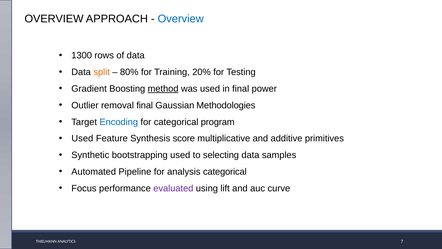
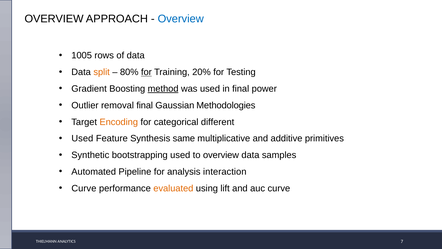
1300: 1300 -> 1005 (82, 55)
for underline: none -> present (146, 72)
Encoding colour: blue -> orange (119, 122)
program: program -> different (218, 122)
score: score -> same (184, 138)
to selecting: selecting -> overview (221, 155)
analysis categorical: categorical -> interaction (225, 172)
Focus: Focus -> Curve (84, 188)
evaluated colour: purple -> orange (173, 188)
